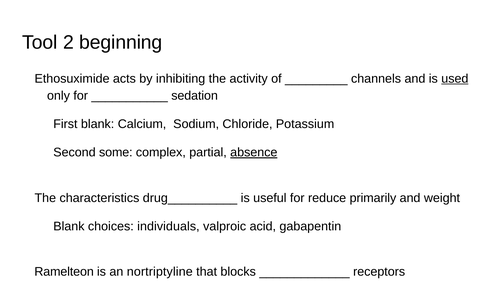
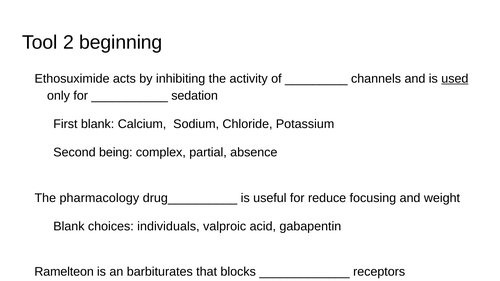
some: some -> being (116, 153)
absence underline: present -> none (254, 153)
characteristics: characteristics -> pharmacology (99, 198)
primarily: primarily -> focusing (373, 198)
nortriptyline: nortriptyline -> barbiturates (160, 272)
